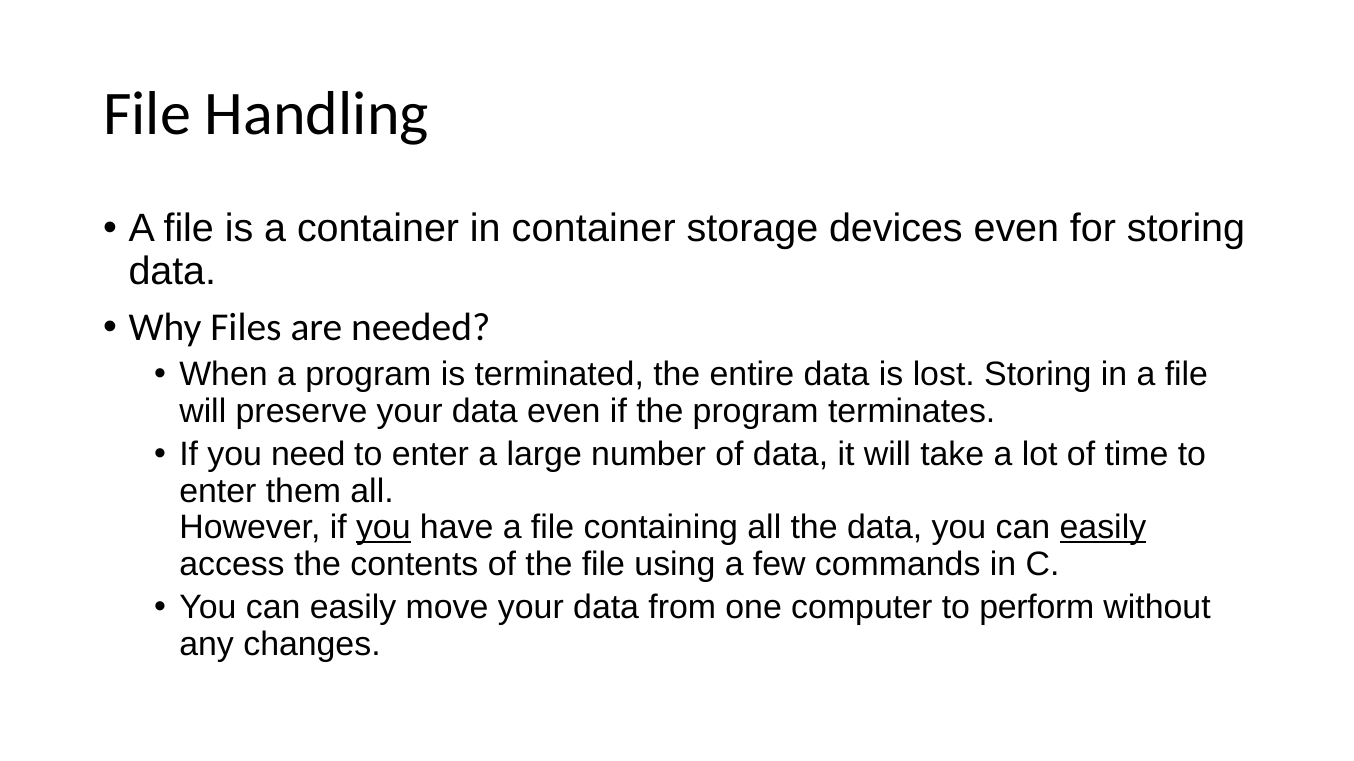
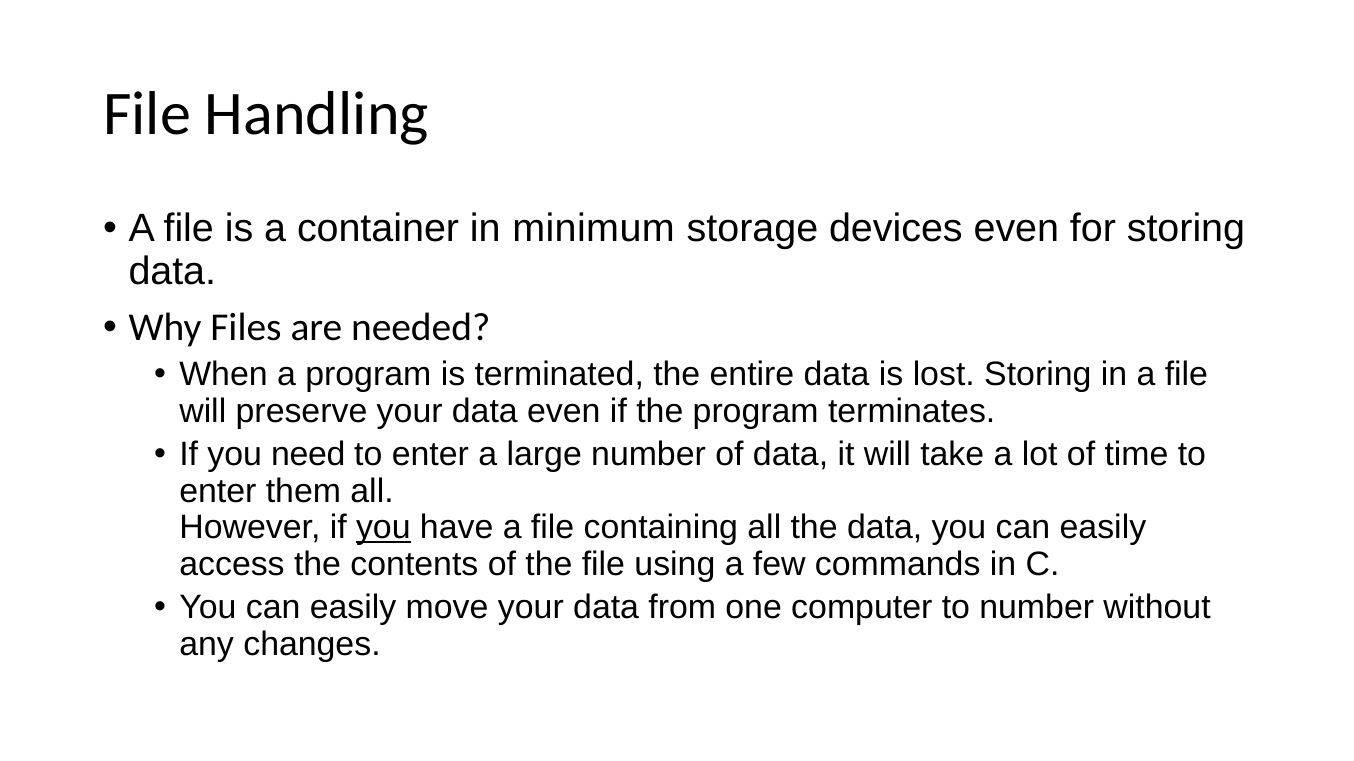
in container: container -> minimum (594, 229)
easily underline: present -> none (1103, 528)
to perform: perform -> number (1037, 608)
